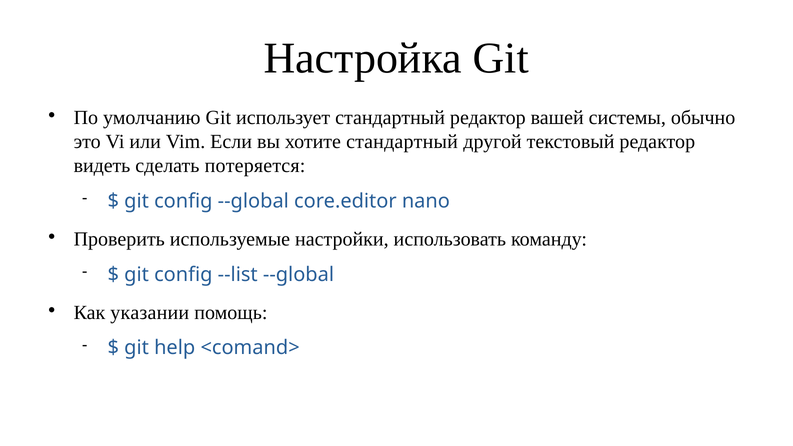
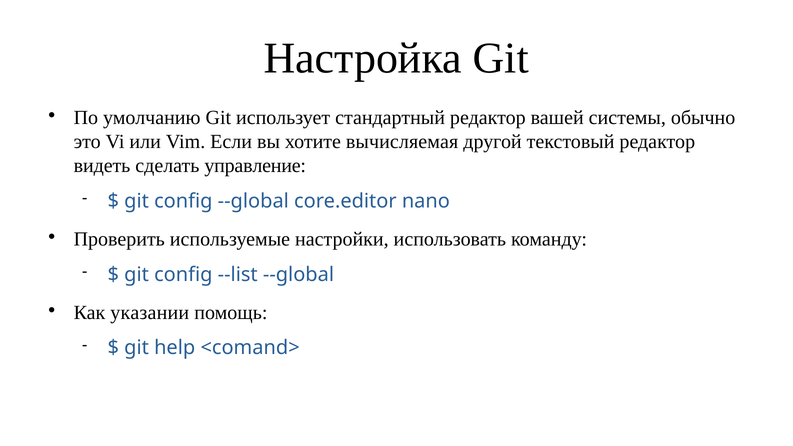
хотите стандартный: стандартный -> вычисляемая (402, 142)
потеряется: потеряется -> управление (255, 166)
